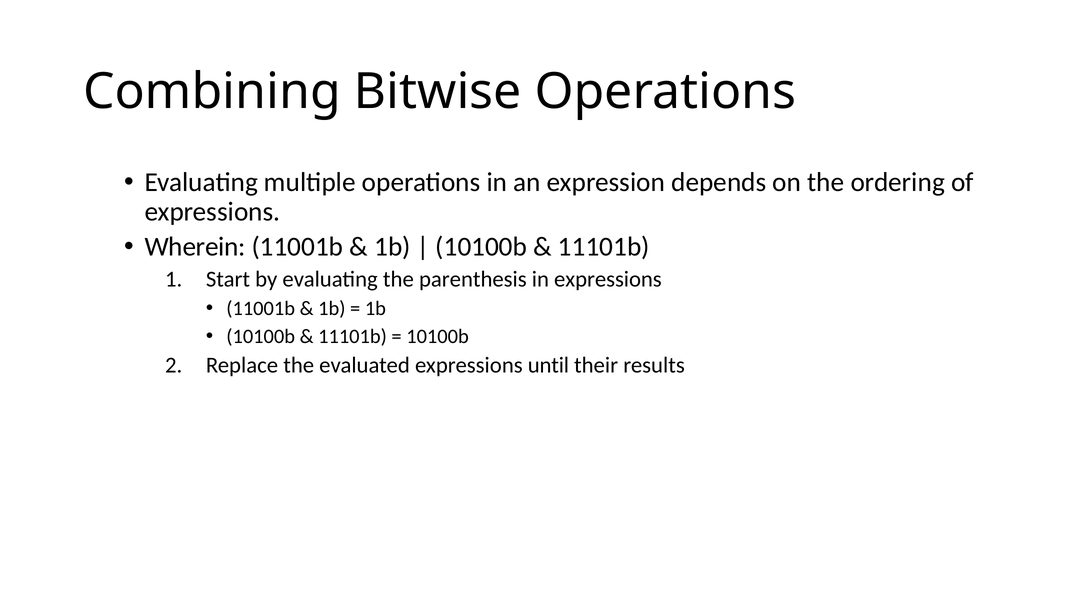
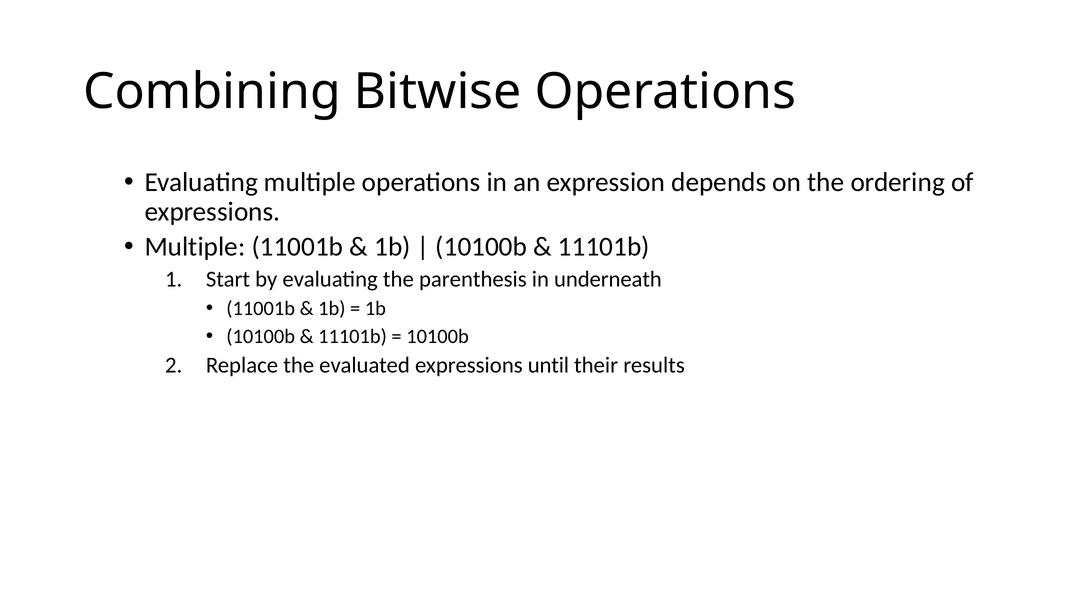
Wherein: Wherein -> Multiple (195, 247)
in expressions: expressions -> underneath (608, 279)
